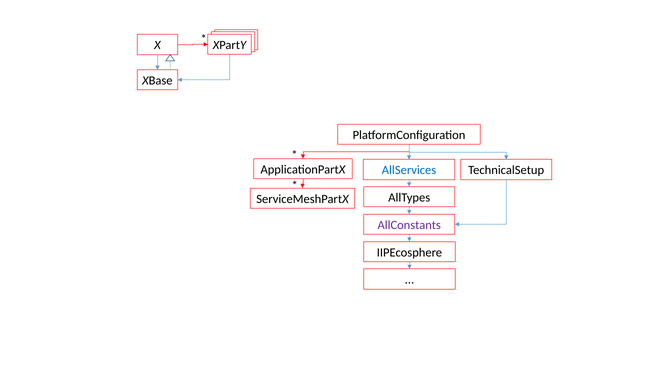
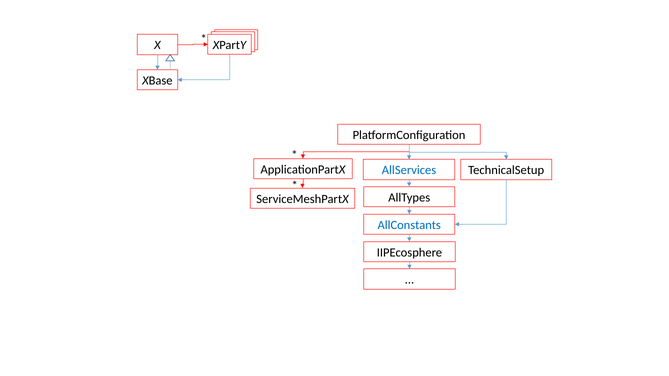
AllConstants colour: purple -> blue (409, 225)
